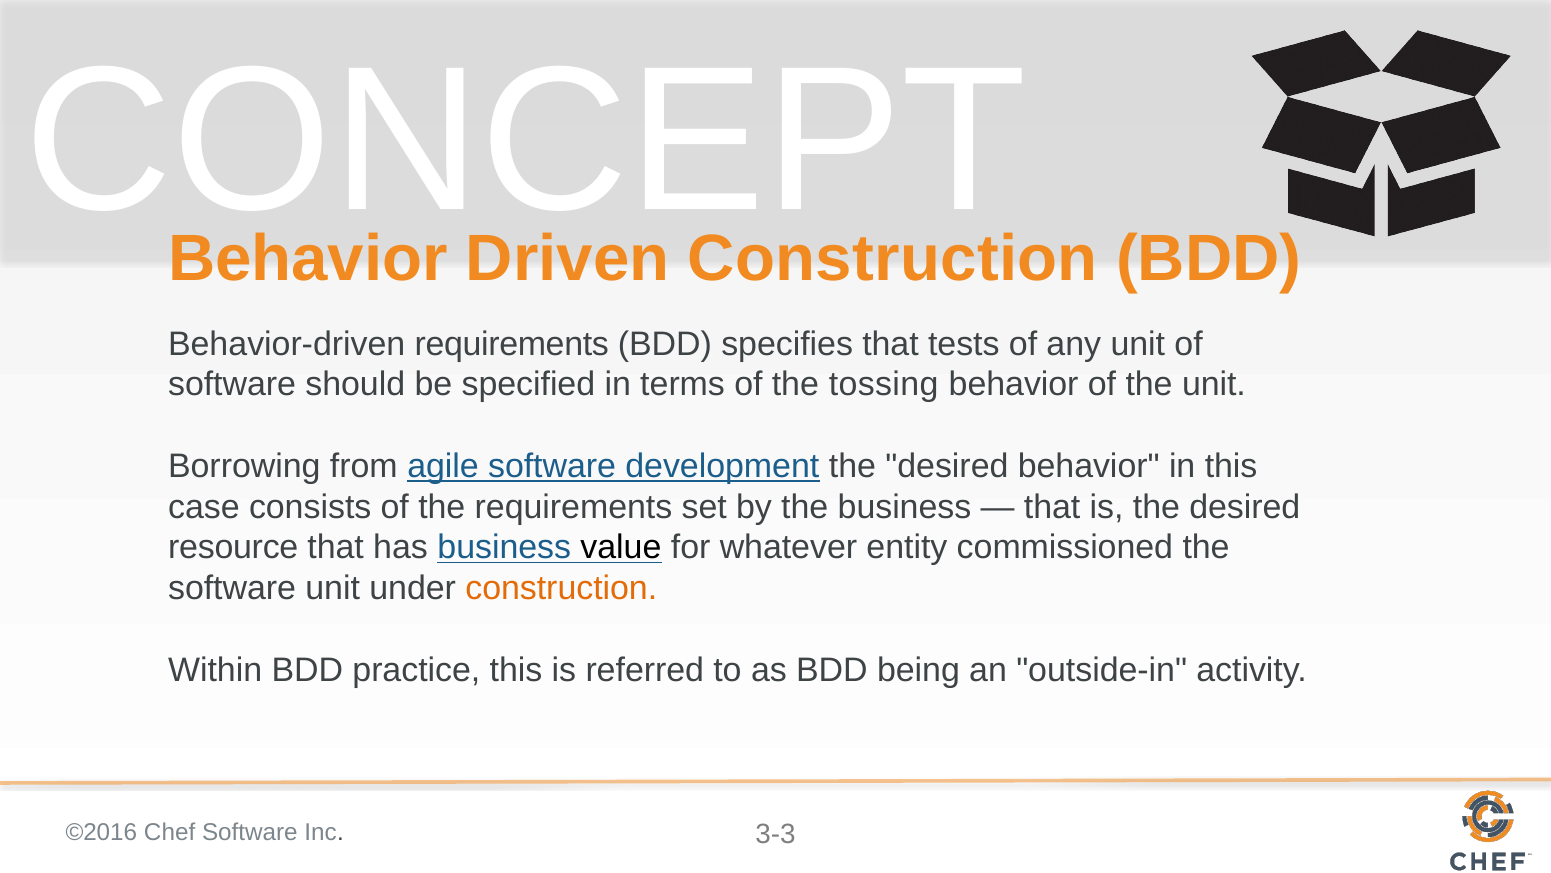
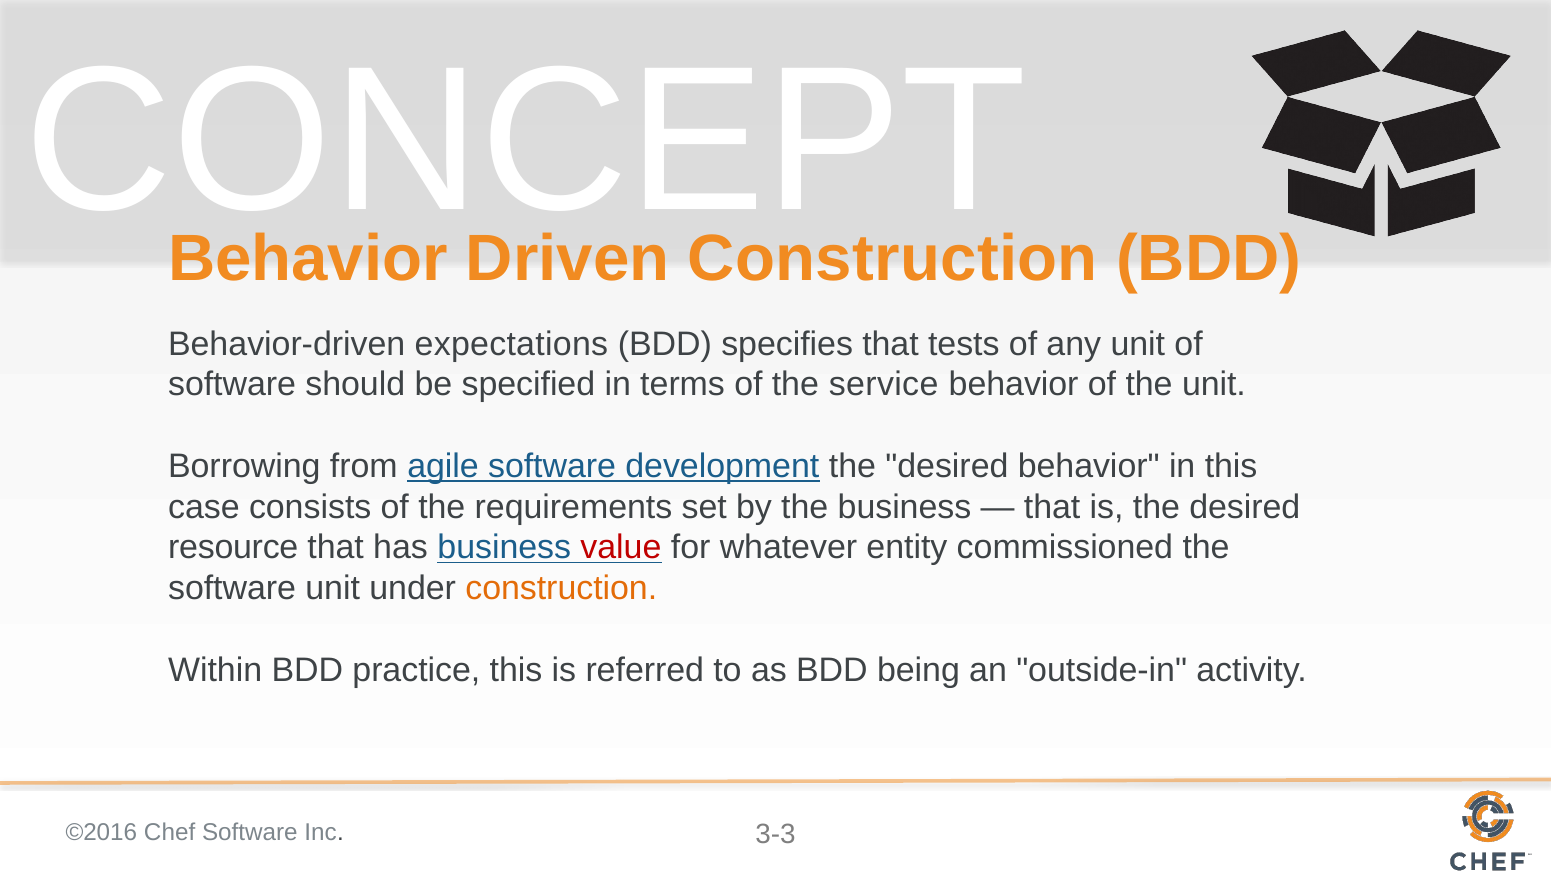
Behavior-driven requirements: requirements -> expectations (511, 344)
tossing: tossing -> service (884, 384)
value colour: black -> red (621, 547)
